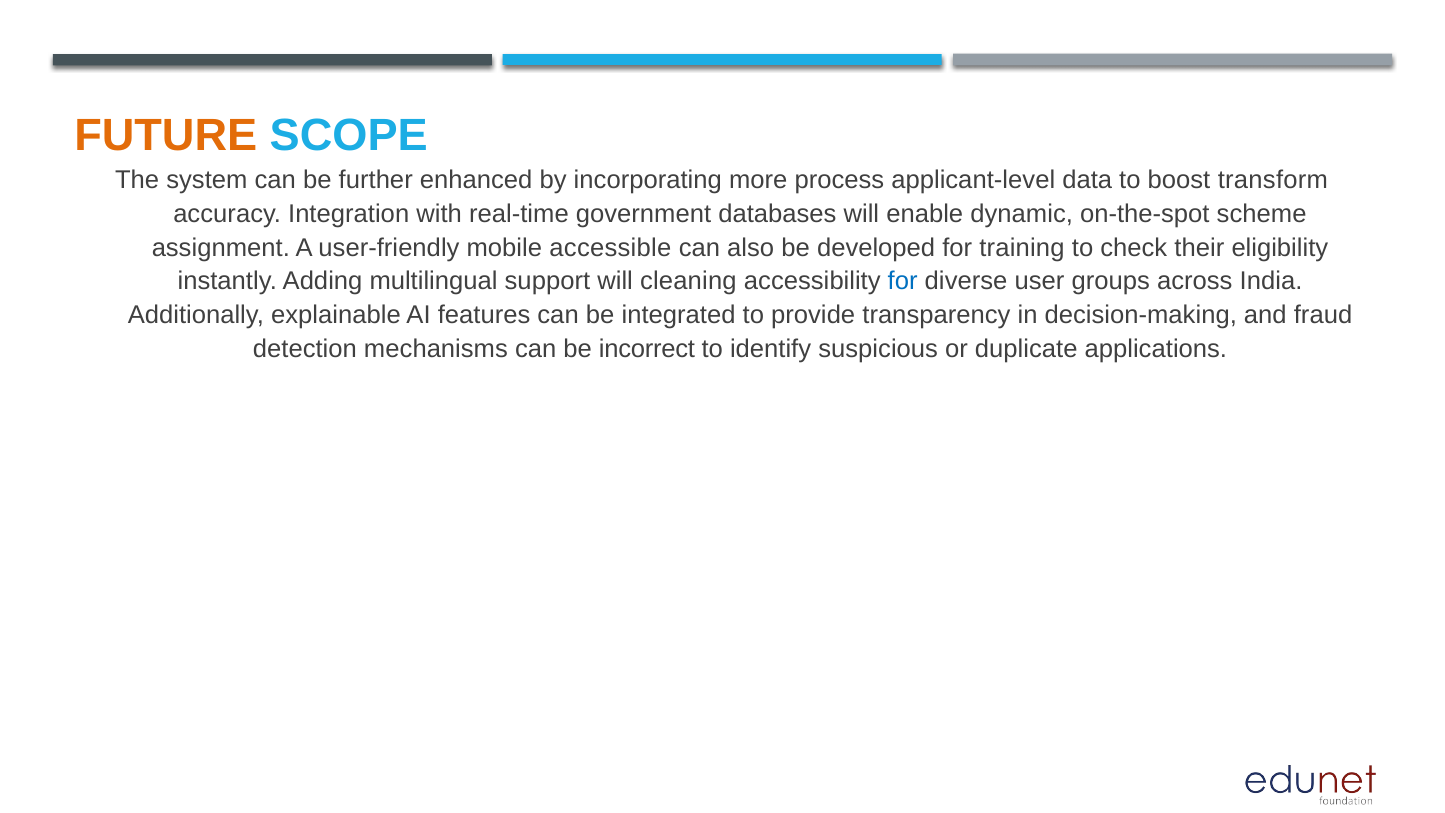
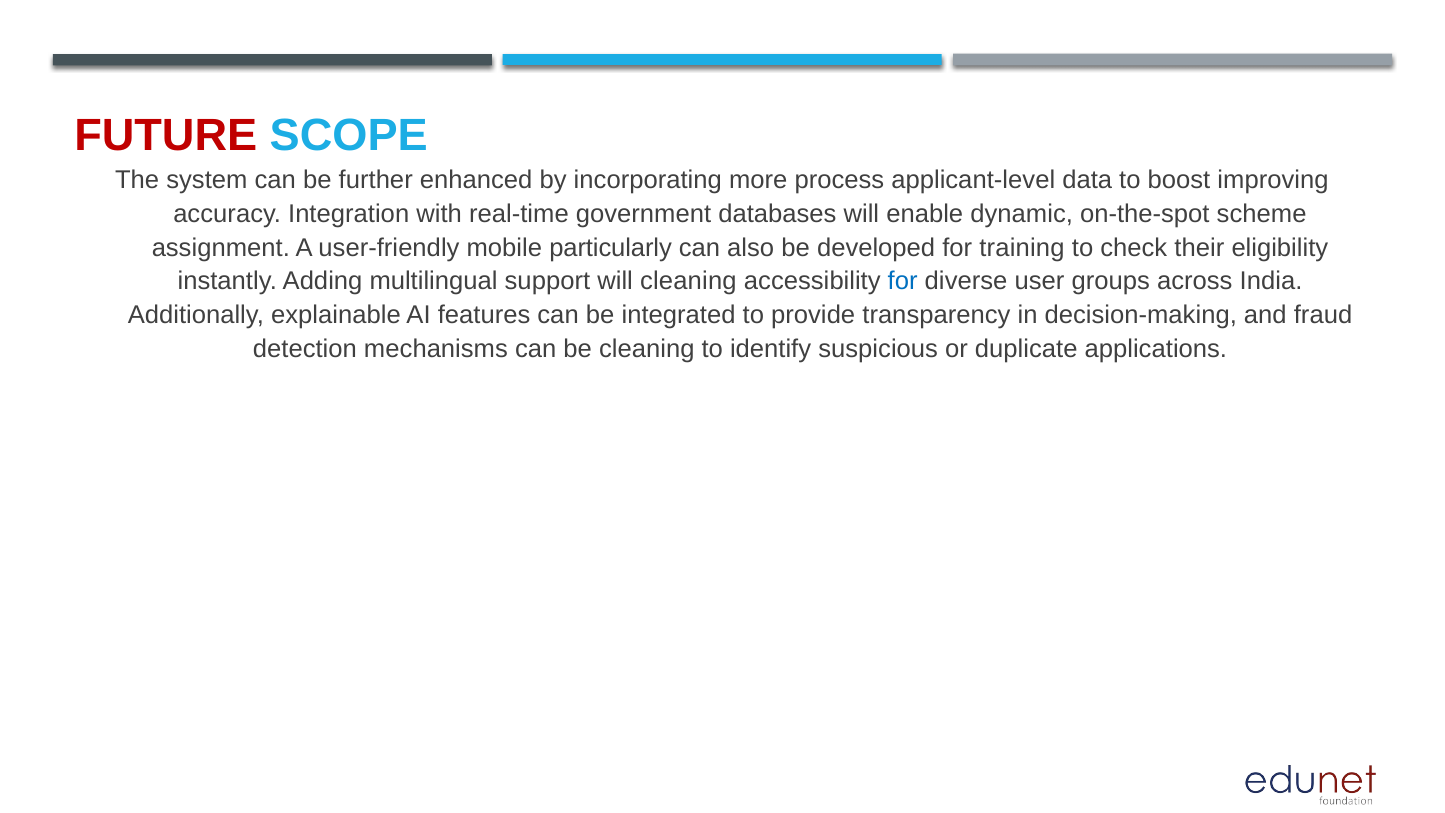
FUTURE colour: orange -> red (166, 136)
transform: transform -> improving (1273, 180)
accessible: accessible -> particularly (611, 248)
be incorrect: incorrect -> cleaning (647, 349)
